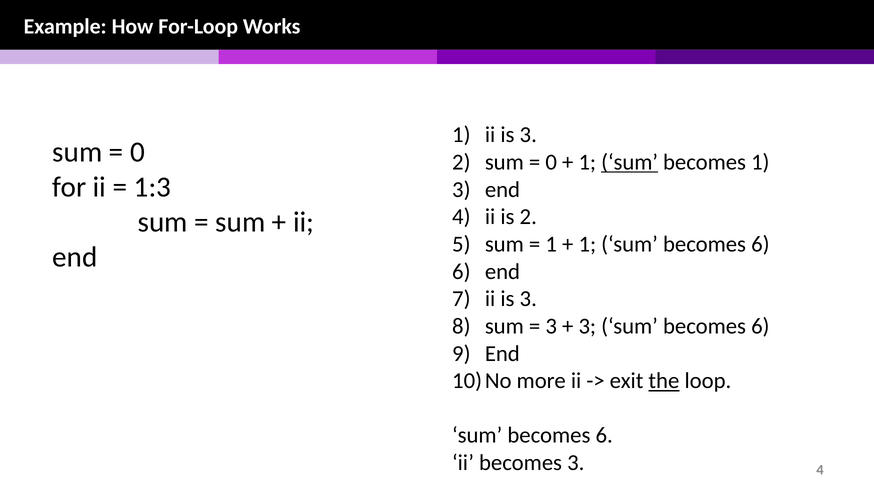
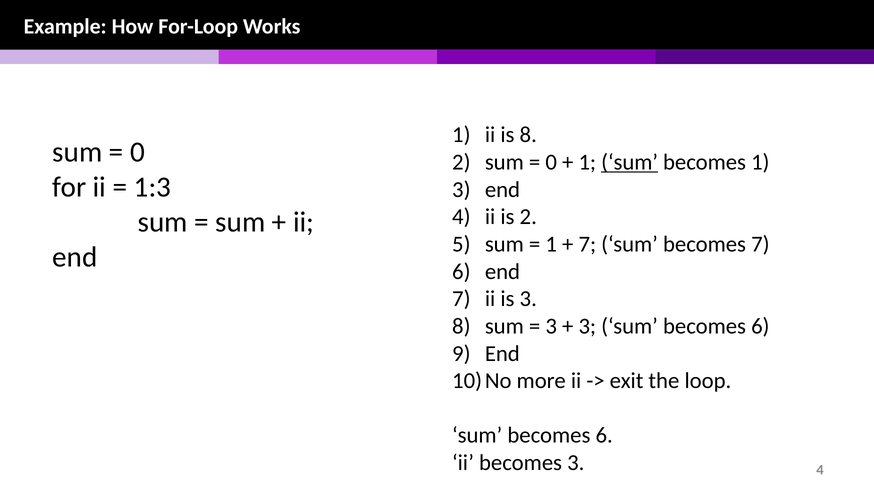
1 ii is 3: 3 -> 8 (528, 135)
1: 1 -> 7 (587, 244)
6: 6 -> 7 (760, 244)
the underline: present -> none (664, 381)
